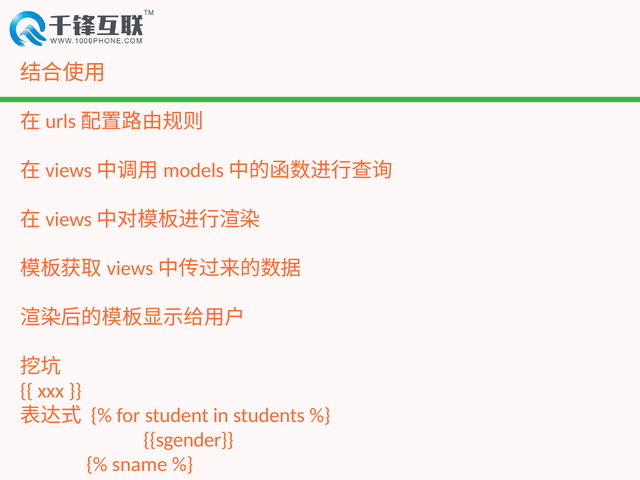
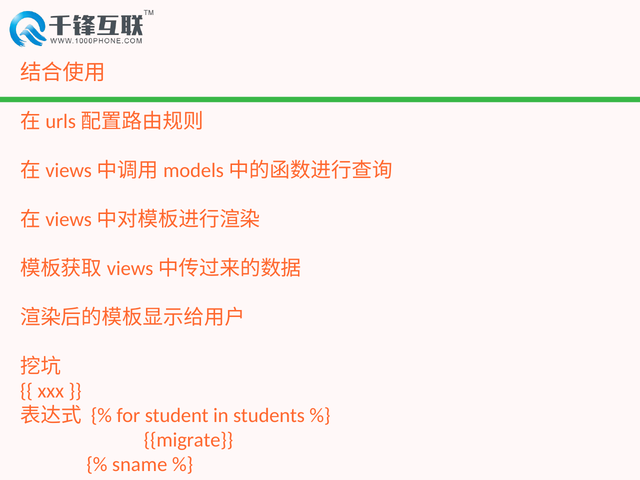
sgender: sgender -> migrate (188, 440)
